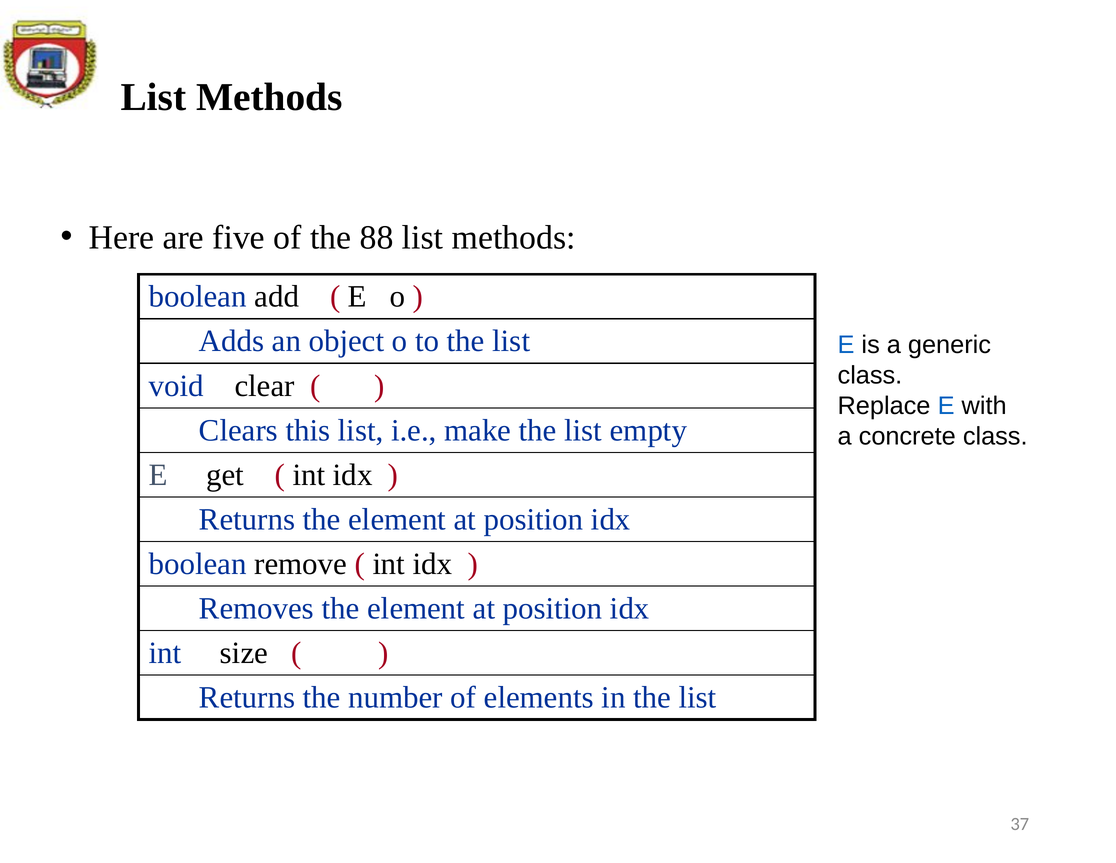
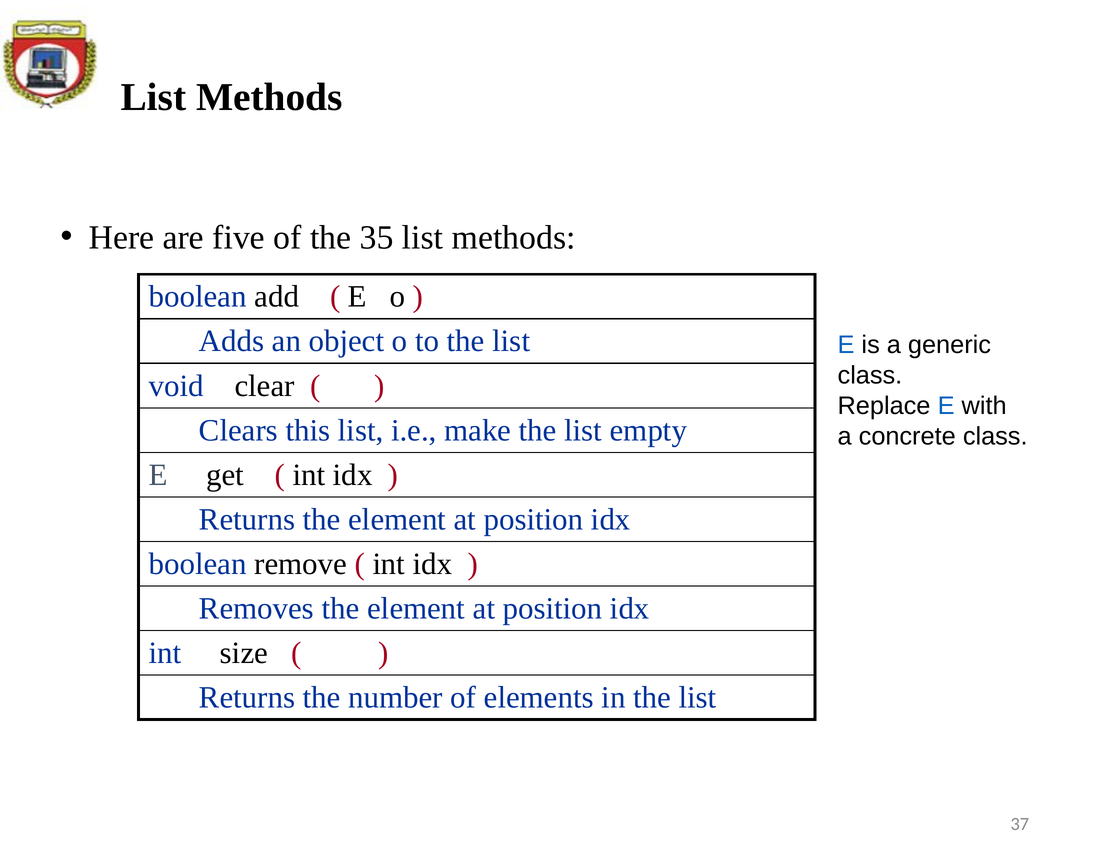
88: 88 -> 35 (377, 237)
